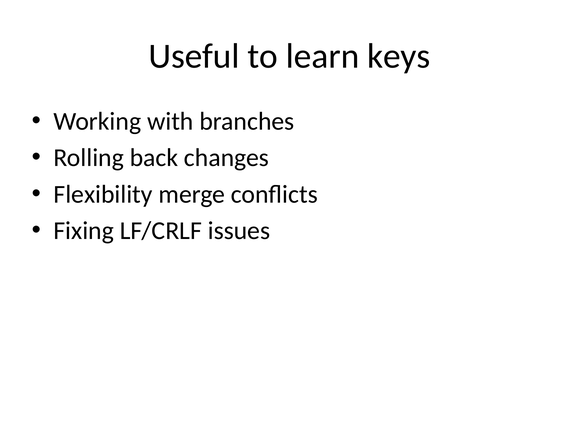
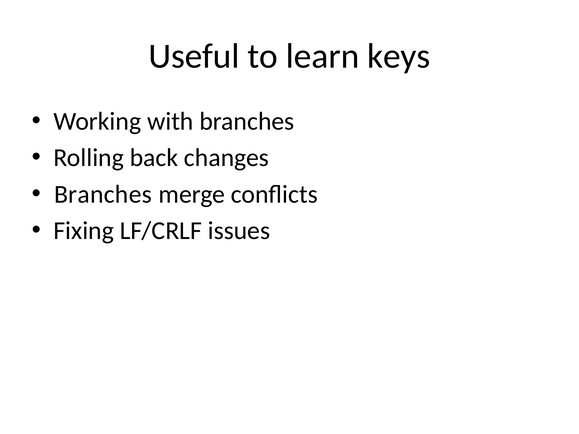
Flexibility: Flexibility -> Branches (103, 194)
